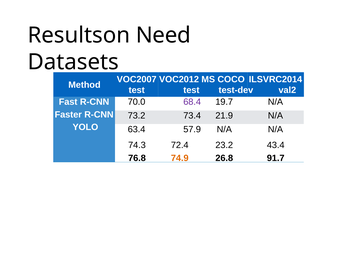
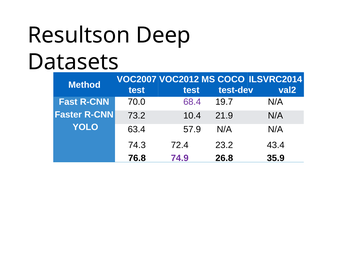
Need: Need -> Deep (163, 35)
73.4: 73.4 -> 10.4 (192, 116)
74.9 colour: orange -> purple (180, 158)
91.7: 91.7 -> 35.9 (276, 158)
